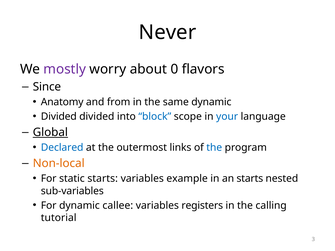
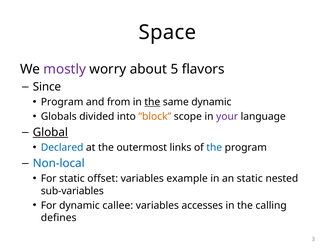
Never: Never -> Space (167, 32)
0: 0 -> 5 (174, 69)
Anatomy: Anatomy -> Program (62, 102)
the underline: none -> present (152, 102)
Divided: Divided -> Globals (59, 117)
block colour: blue -> orange (155, 117)
your colour: blue -> purple (227, 117)
Non-local colour: orange -> blue (59, 164)
static starts: starts -> offset (103, 179)
an starts: starts -> static (250, 179)
registers: registers -> accesses (202, 206)
tutorial: tutorial -> defines (59, 218)
